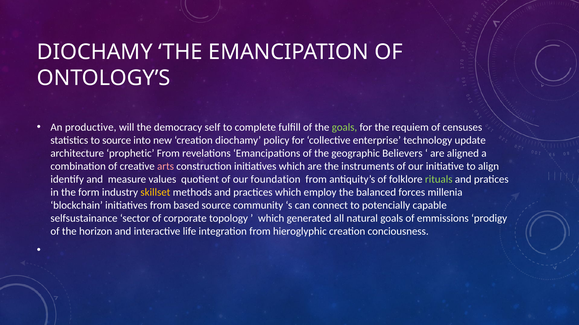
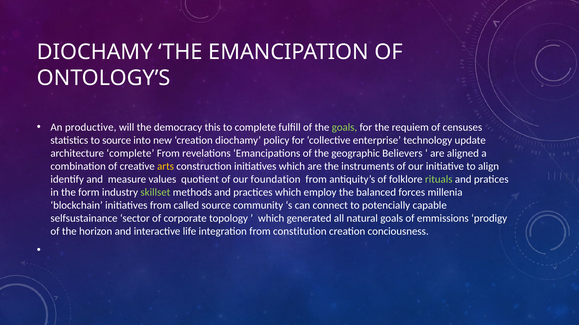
self: self -> this (213, 127)
architecture prophetic: prophetic -> complete (130, 154)
arts colour: pink -> yellow (166, 167)
skillset colour: yellow -> light green (155, 193)
based: based -> called (186, 206)
hieroglyphic: hieroglyphic -> constitution (300, 232)
